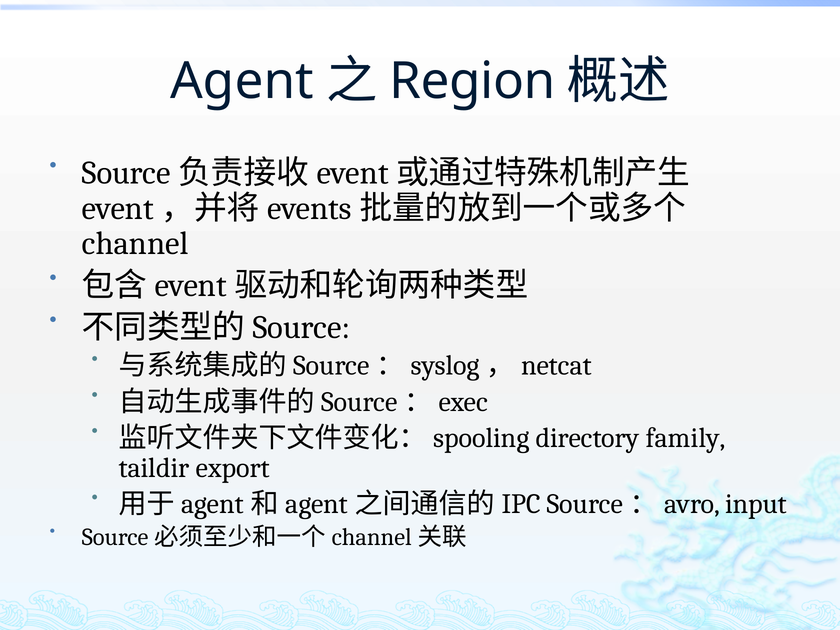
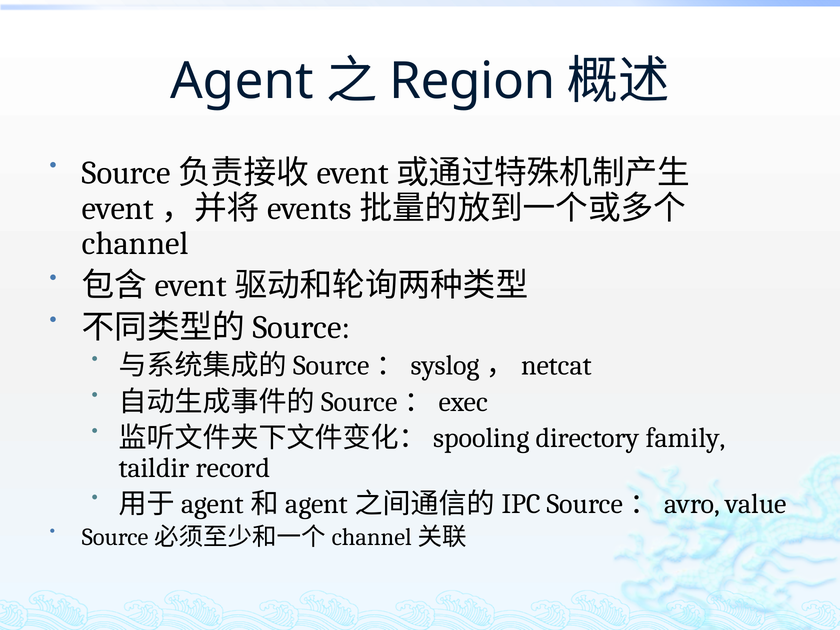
export: export -> record (233, 468)
input: input -> value (756, 504)
